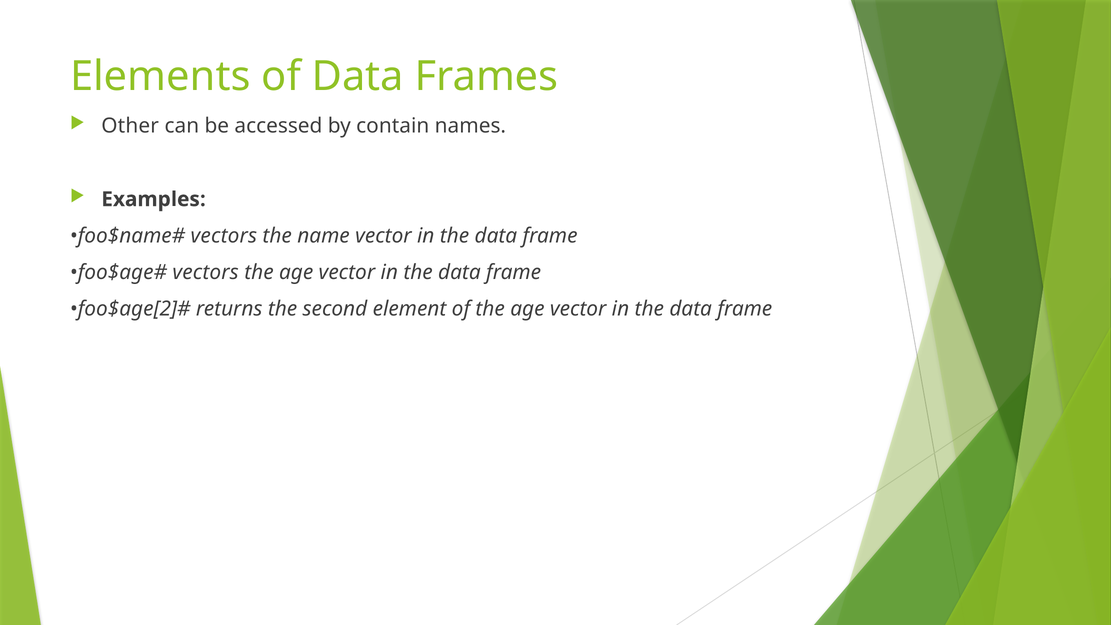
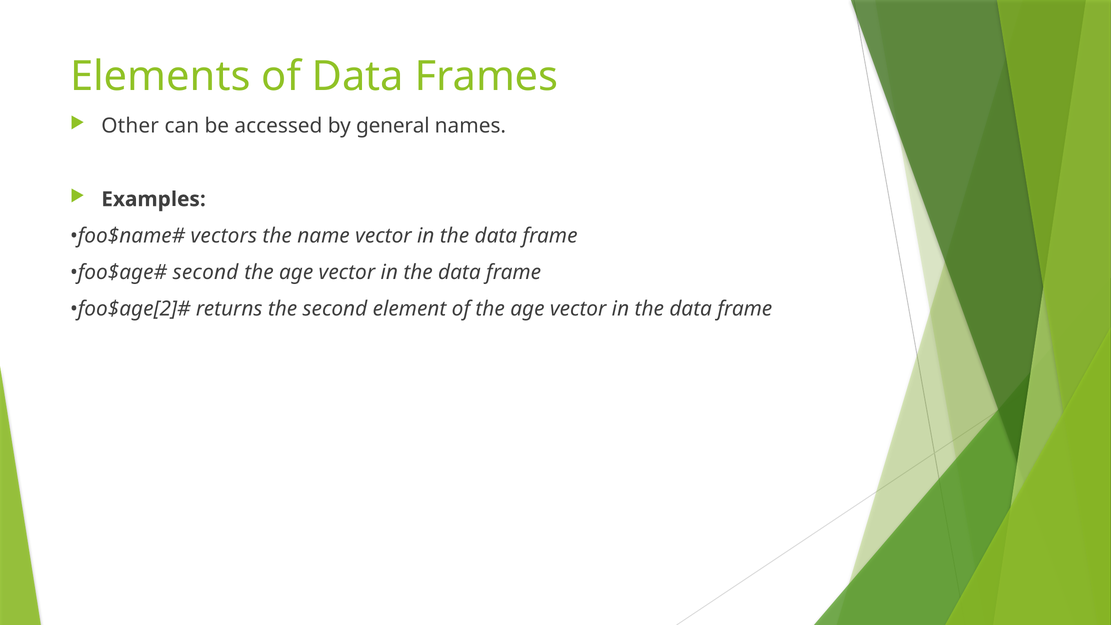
contain: contain -> general (393, 126)
vectors: vectors -> second (206, 272)
